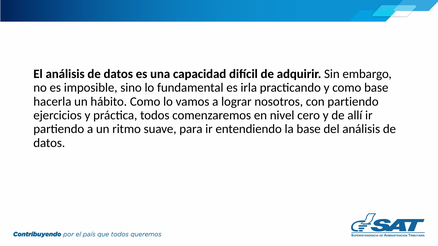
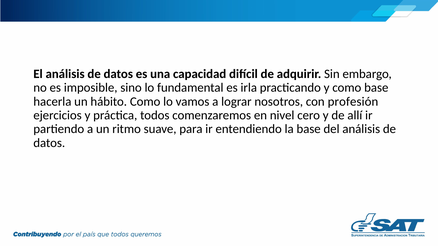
con partiendo: partiendo -> profesión (353, 102)
